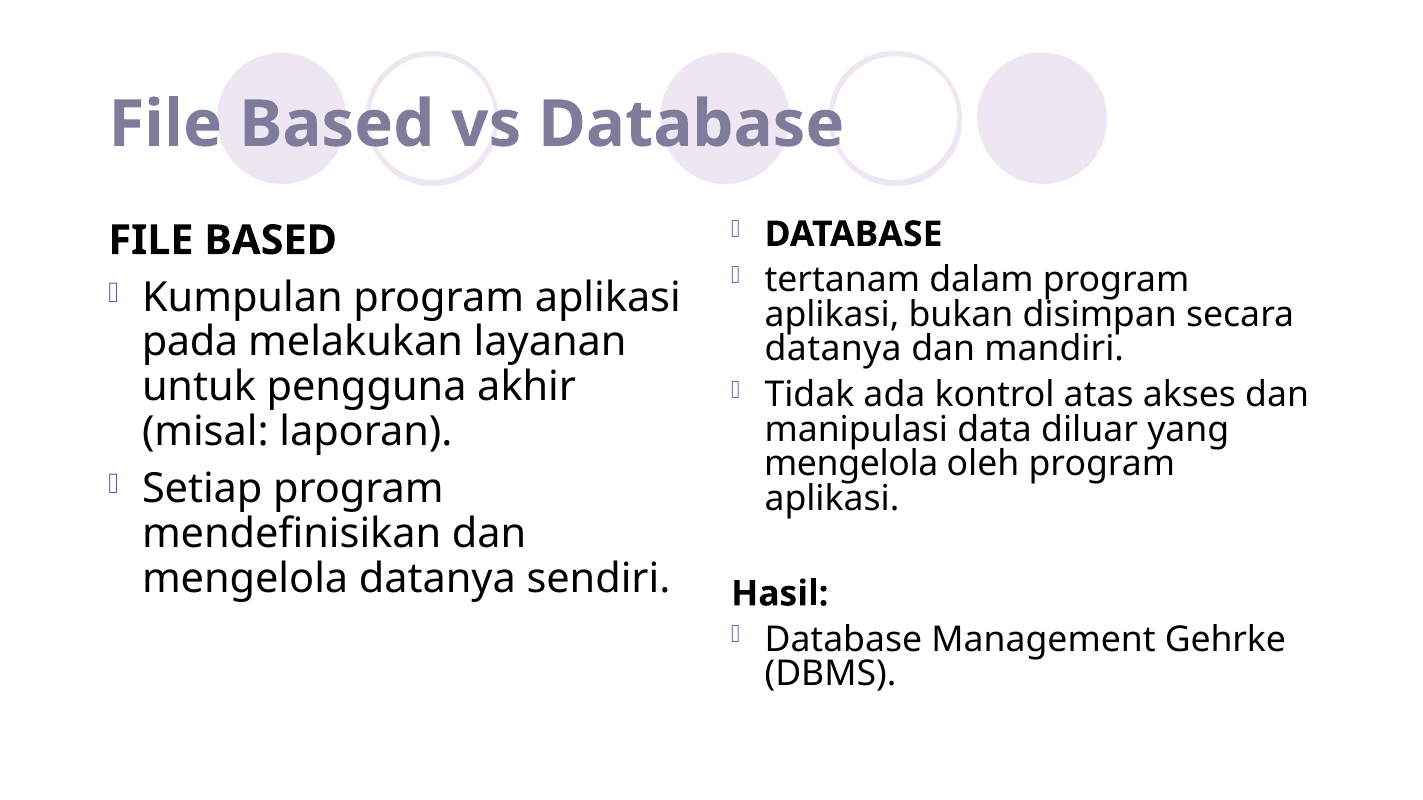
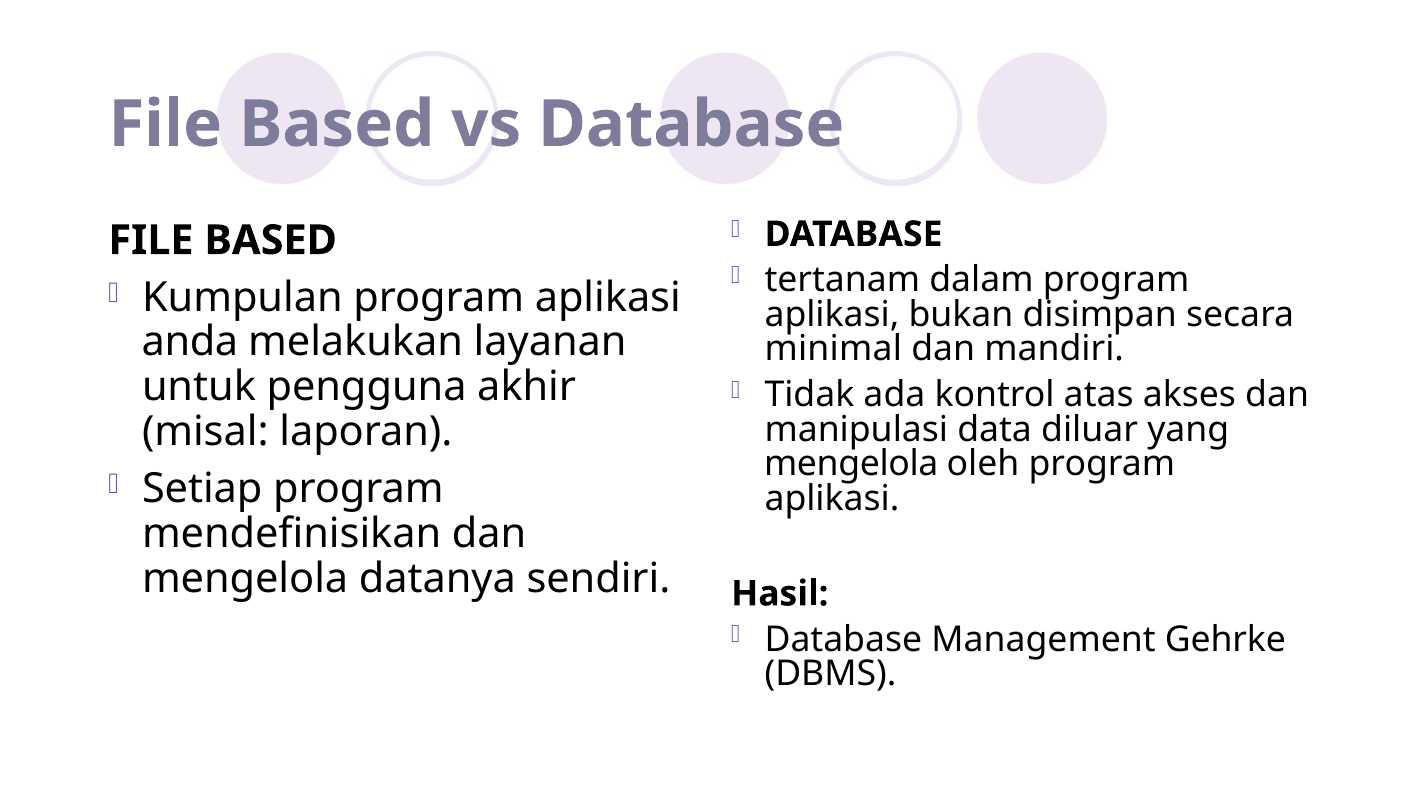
pada: pada -> anda (190, 342)
datanya: datanya -> minimal (833, 349)
